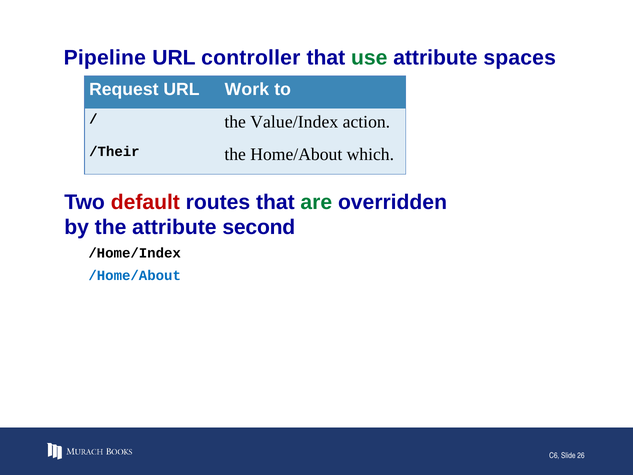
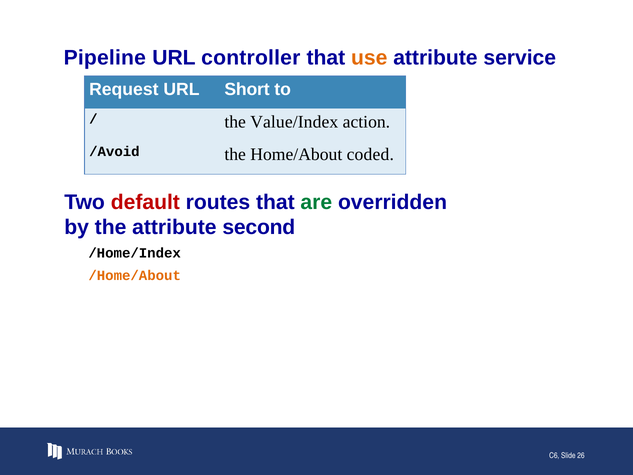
use colour: green -> orange (369, 58)
spaces: spaces -> service (520, 58)
Work: Work -> Short (247, 89)
/Their: /Their -> /Avoid (114, 152)
which: which -> coded (370, 154)
/Home/About colour: blue -> orange (135, 275)
